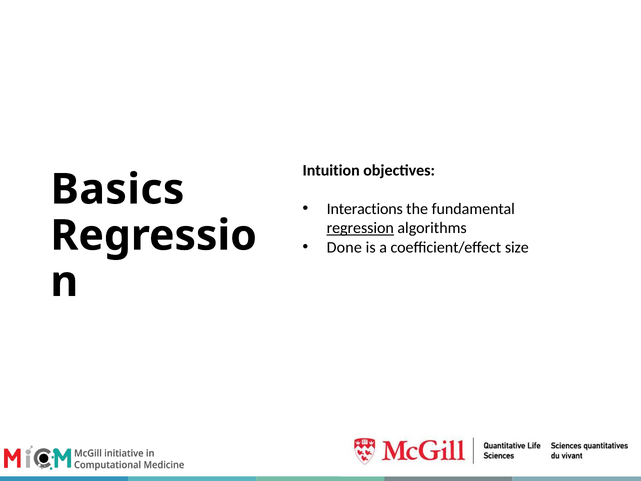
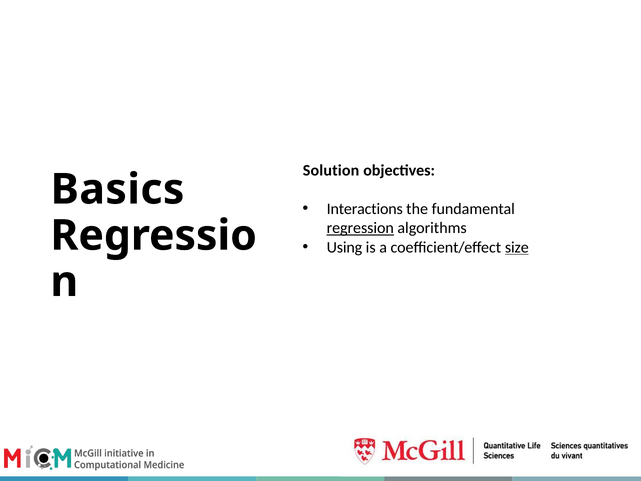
Intuition: Intuition -> Solution (331, 170)
Done: Done -> Using (344, 247)
size underline: none -> present (517, 247)
